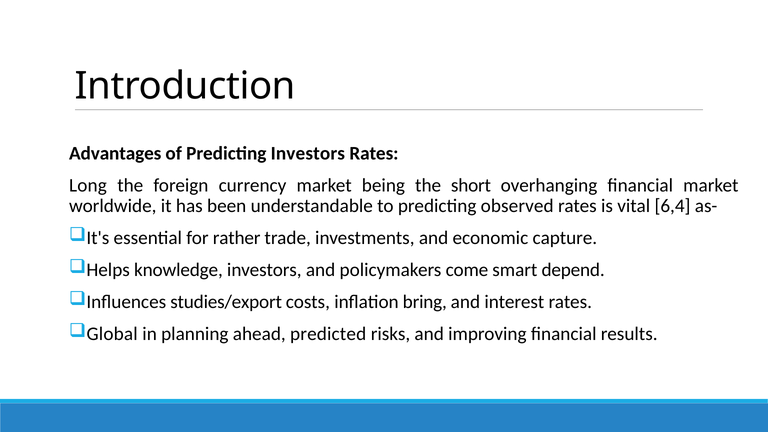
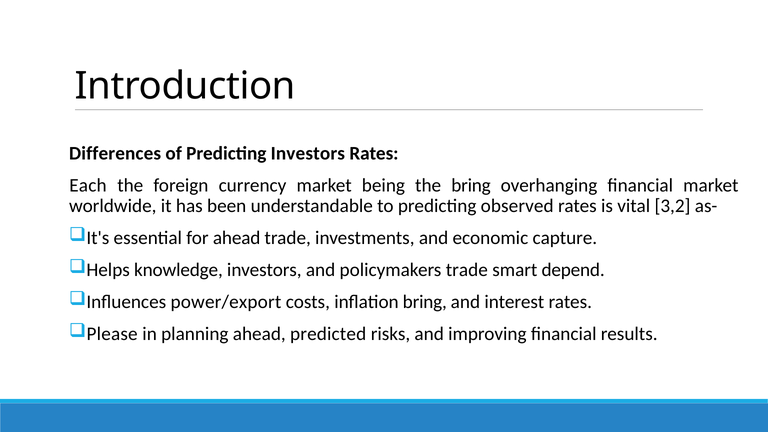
Advantages: Advantages -> Differences (115, 153)
Long: Long -> Each (88, 185)
the short: short -> bring (471, 185)
6,4: 6,4 -> 3,2 (672, 206)
for rather: rather -> ahead (237, 238)
policymakers come: come -> trade (467, 270)
studies/export: studies/export -> power/export (226, 302)
Global: Global -> Please (112, 334)
